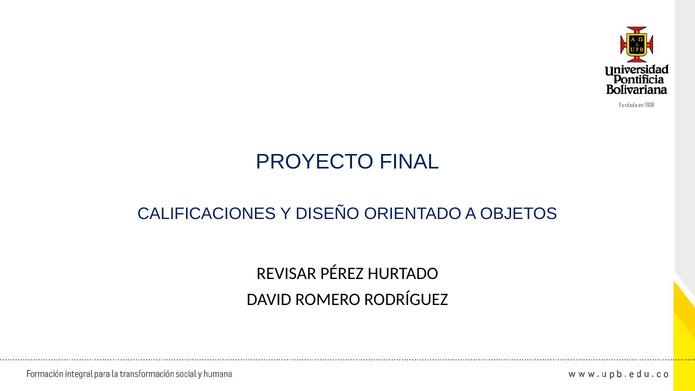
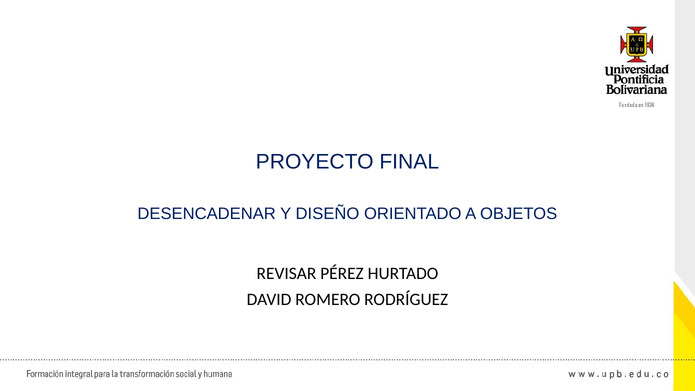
CALIFICACIONES: CALIFICACIONES -> DESENCADENAR (207, 214)
